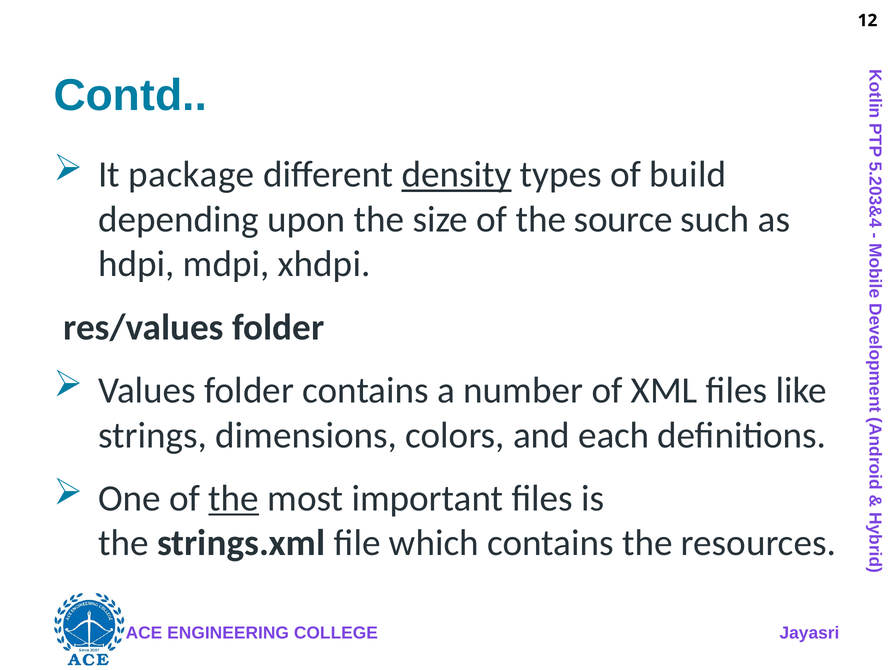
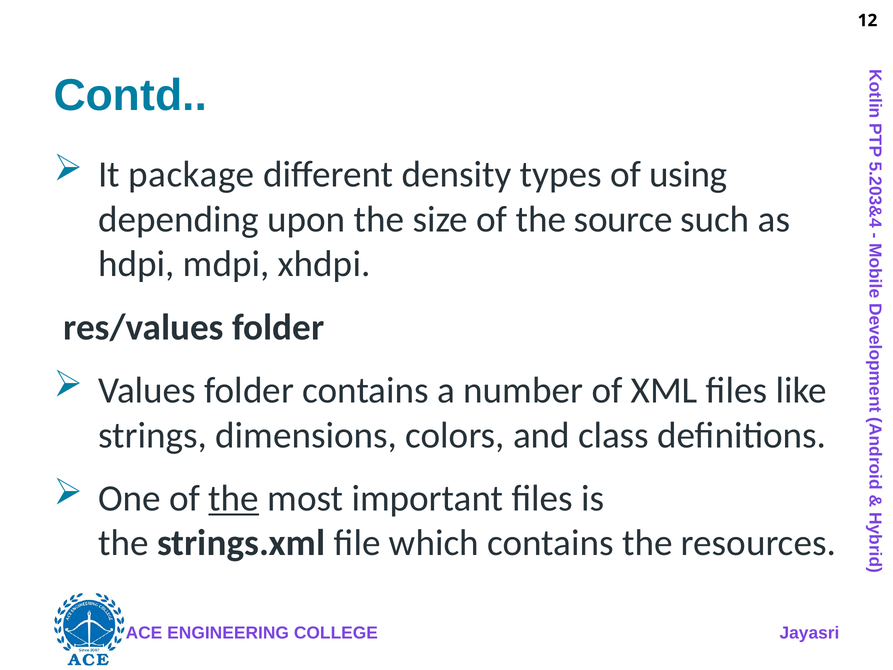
density underline: present -> none (457, 175)
build: build -> using (688, 175)
each: each -> class (614, 435)
